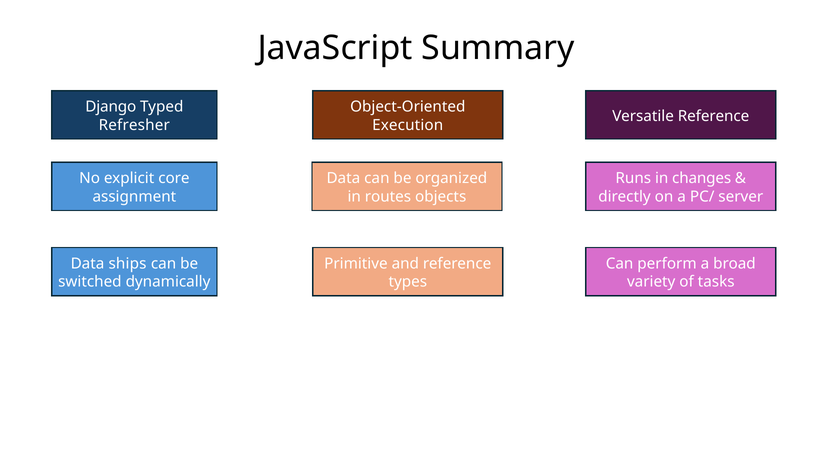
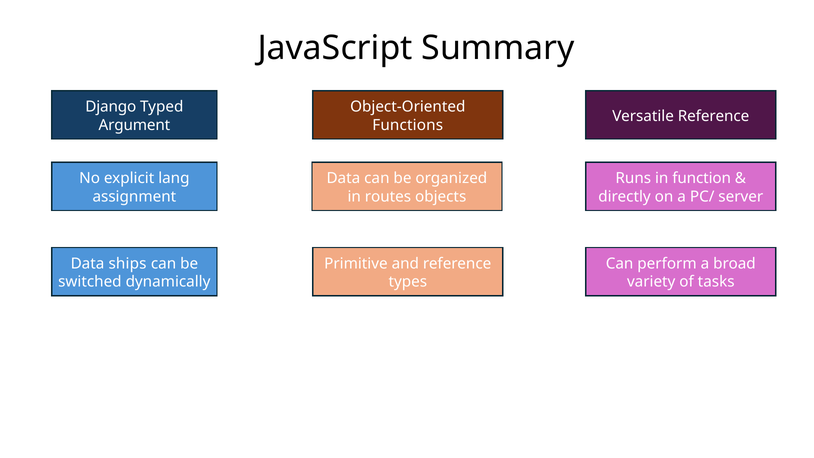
Refresher: Refresher -> Argument (134, 125)
Execution: Execution -> Functions (408, 125)
core: core -> lang (174, 178)
changes: changes -> function (702, 178)
